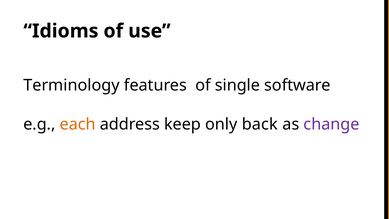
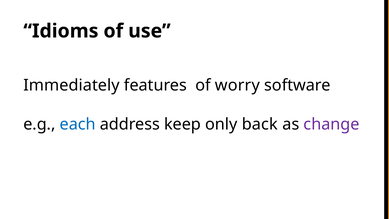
Terminology: Terminology -> Immediately (72, 85)
single: single -> worry (237, 85)
each colour: orange -> blue (78, 124)
